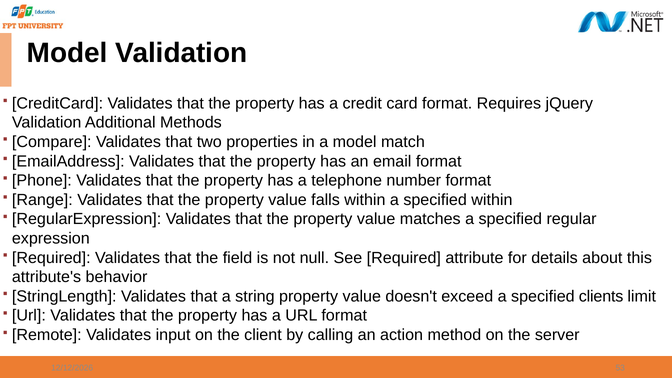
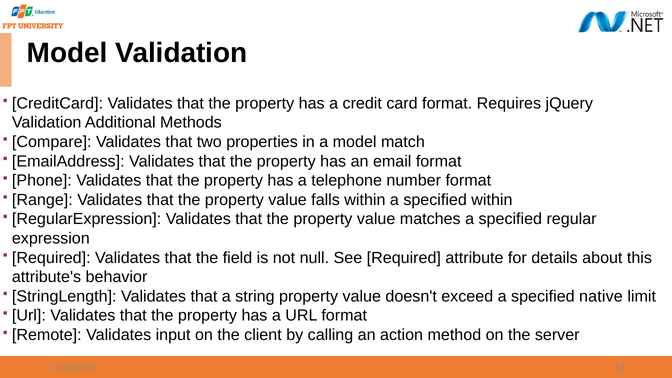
clients: clients -> native (601, 296)
